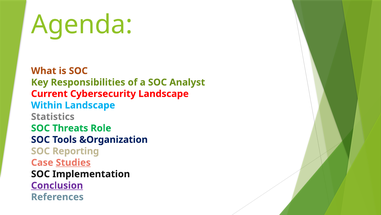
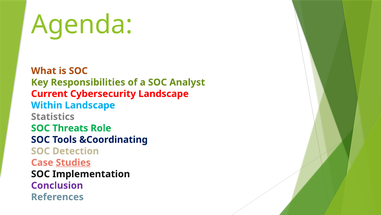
&Organization: &Organization -> &Coordinating (113, 139)
Reporting: Reporting -> Detection (76, 151)
Conclusion underline: present -> none (57, 185)
